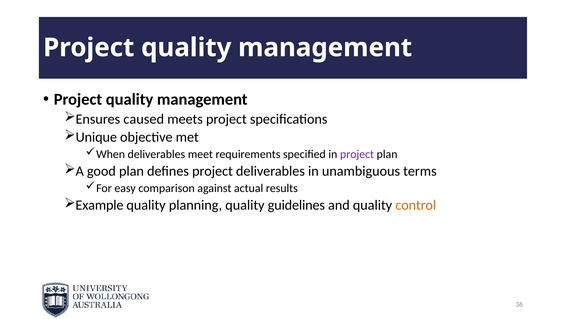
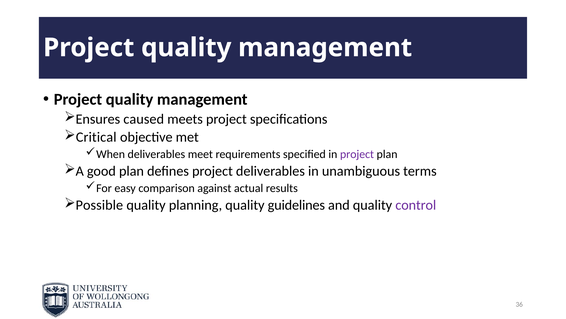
Unique: Unique -> Critical (96, 137)
Example: Example -> Possible (99, 205)
control colour: orange -> purple (416, 205)
